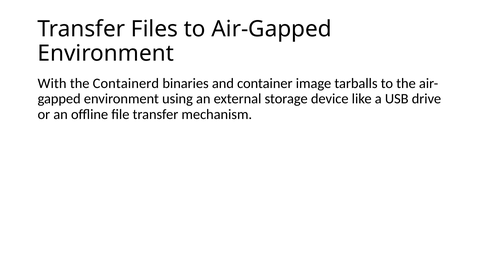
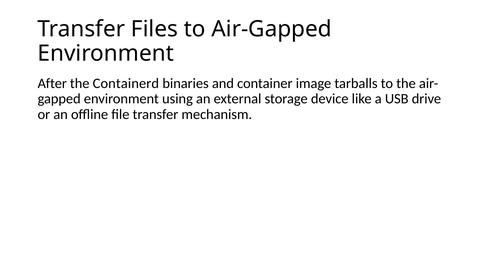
With: With -> After (52, 83)
